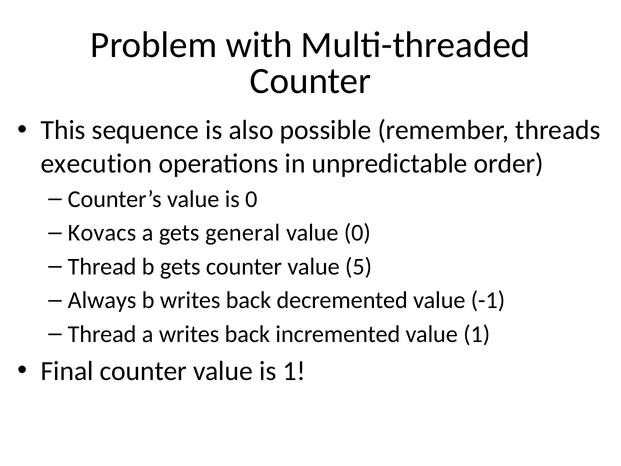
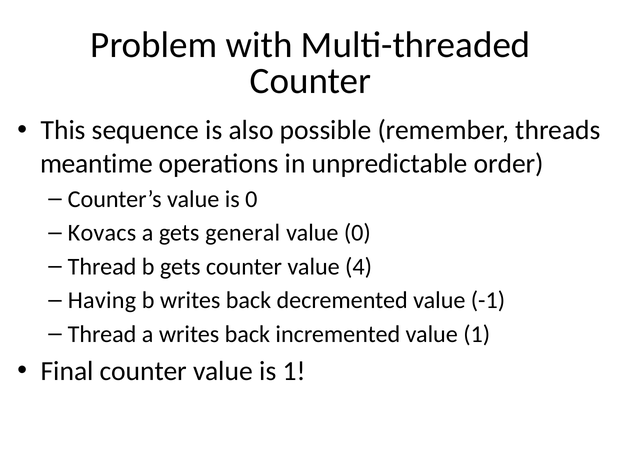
execution: execution -> meantime (97, 163)
5: 5 -> 4 (359, 267)
Always: Always -> Having (102, 300)
